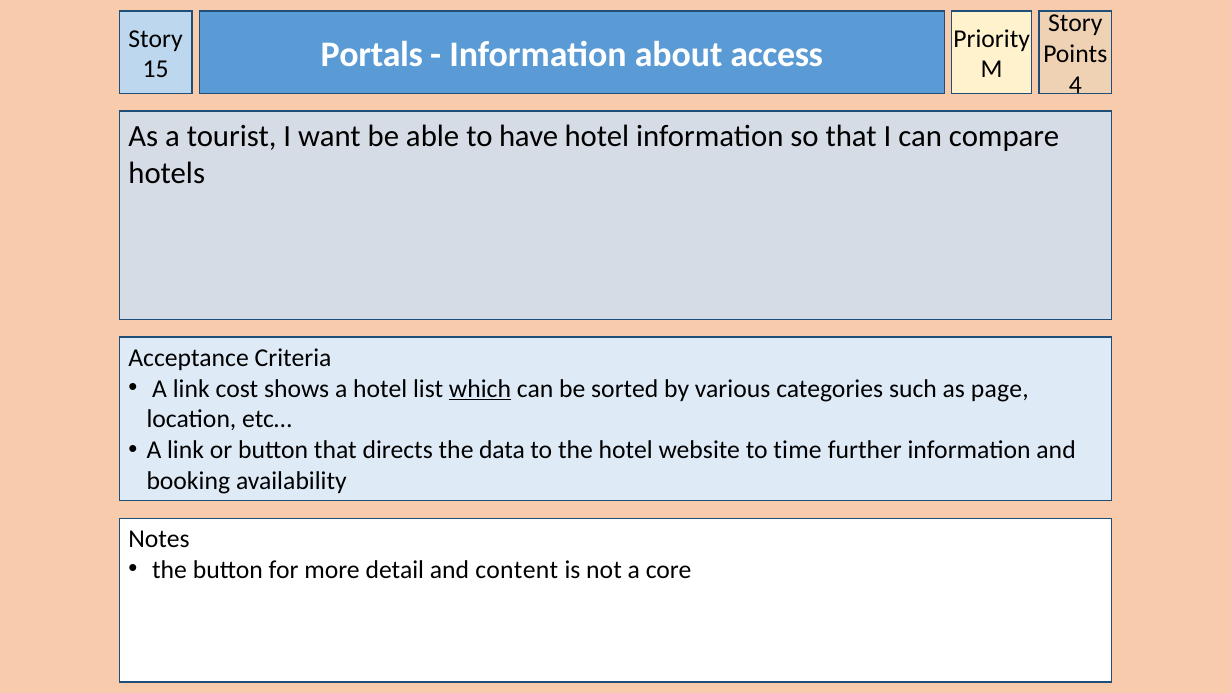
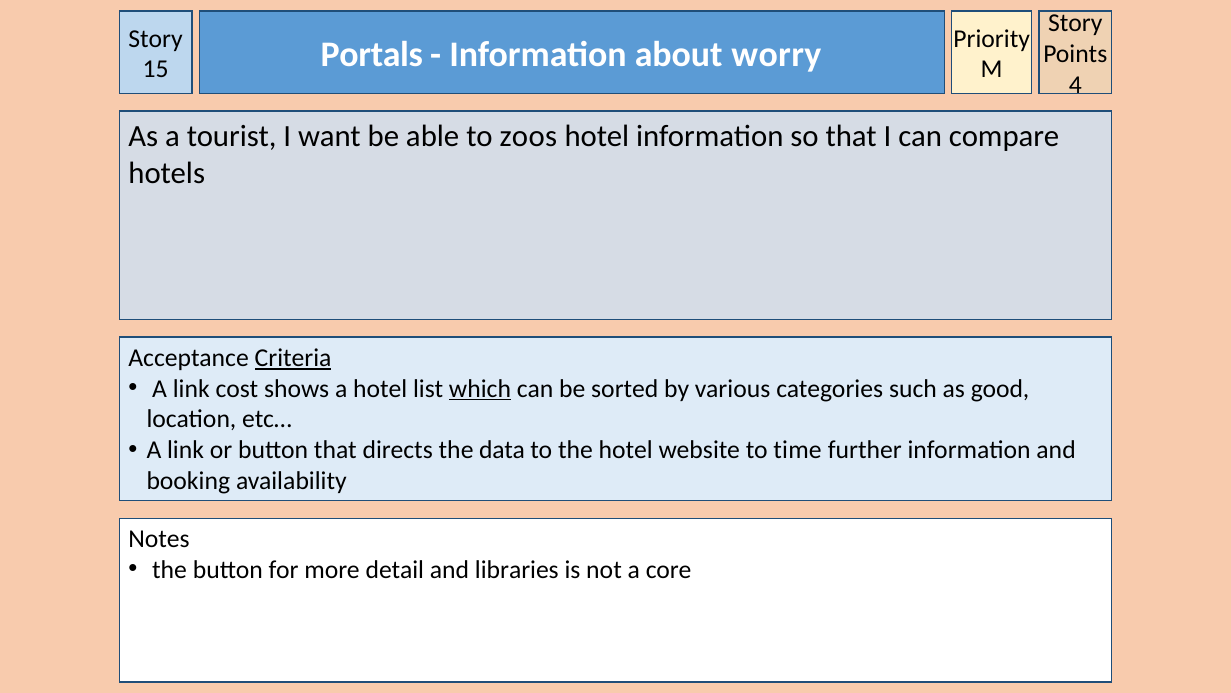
access: access -> worry (776, 55)
have: have -> zoos (528, 136)
Criteria underline: none -> present (293, 358)
page: page -> good (1000, 388)
content: content -> libraries (517, 569)
